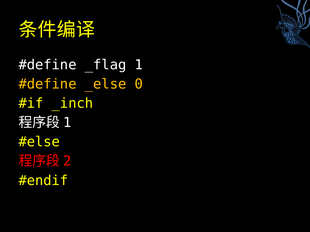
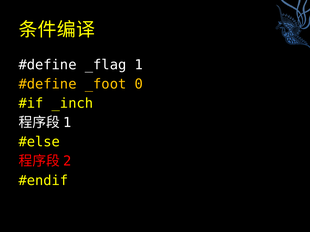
_else: _else -> _foot (106, 84)
